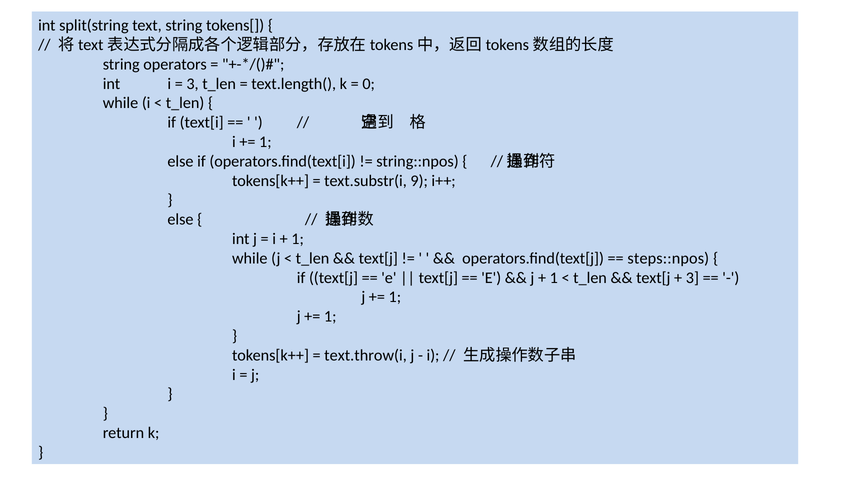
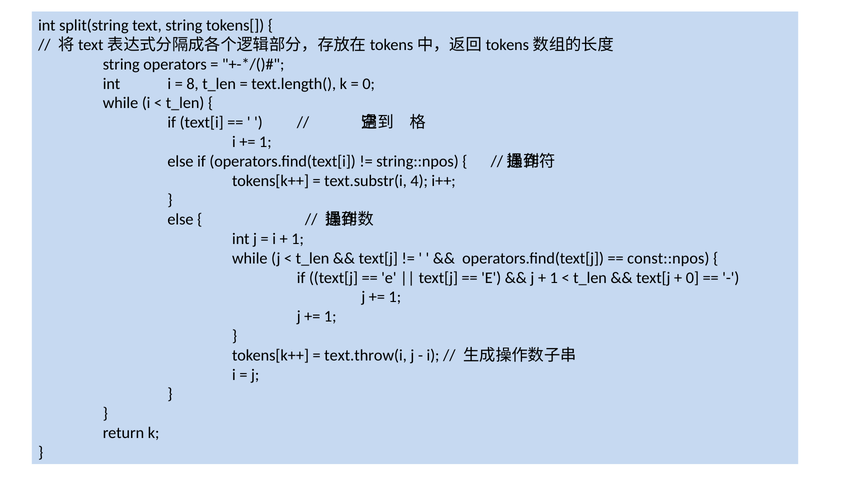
3: 3 -> 8 (192, 84)
9: 9 -> 4 (419, 181)
steps::npos: steps::npos -> const::npos (668, 258)
3: 3 -> 0 (692, 278)
